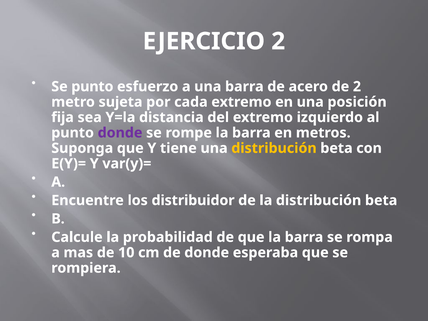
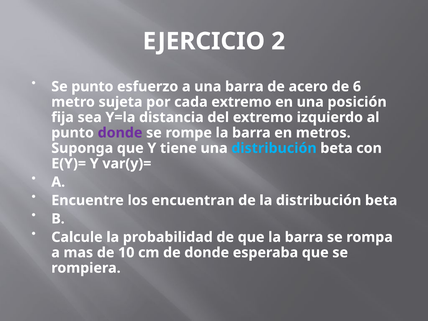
de 2: 2 -> 6 (357, 87)
distribución colour: yellow -> light blue (274, 148)
distribuidor: distribuidor -> encuentran (193, 200)
